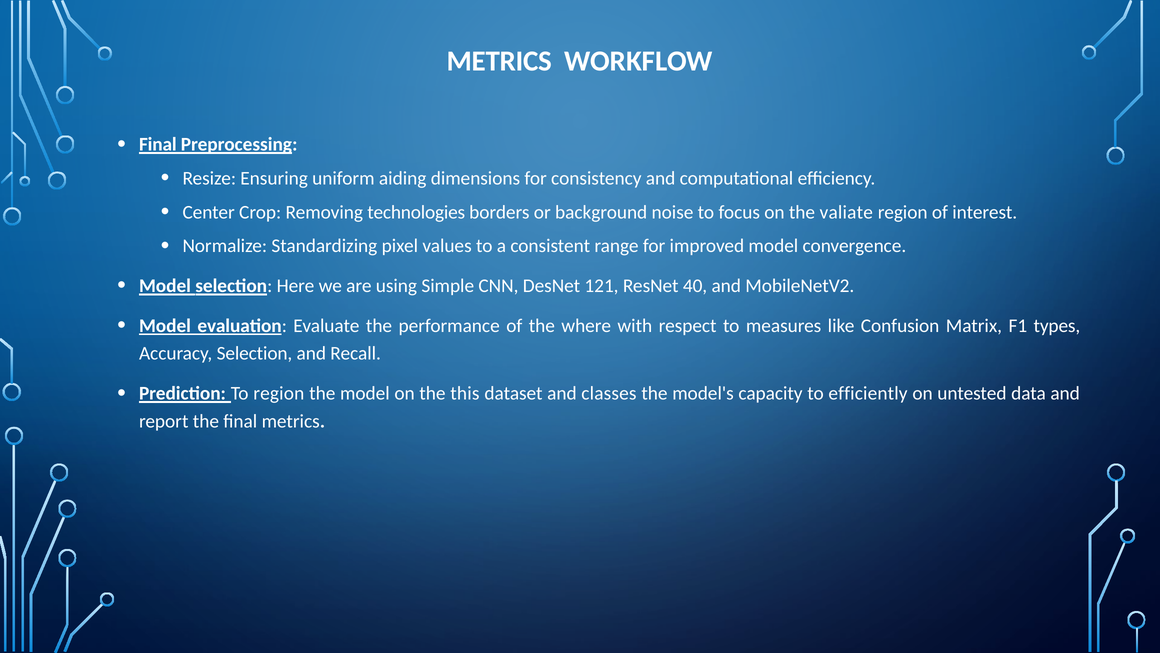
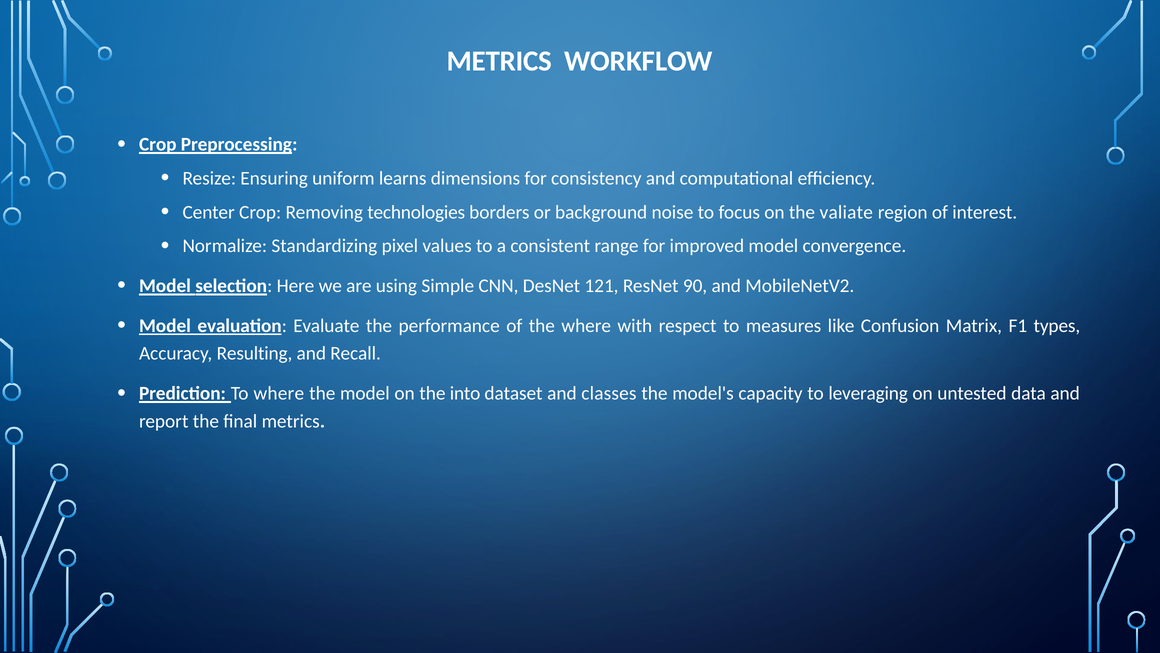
Final: Final -> Crop (158, 144)
aiding: aiding -> learns (403, 178)
40: 40 -> 90 (695, 286)
Accuracy Selection: Selection -> Resulting (254, 353)
To region: region -> where (279, 393)
this: this -> into (465, 393)
efficiently: efficiently -> leveraging (868, 393)
